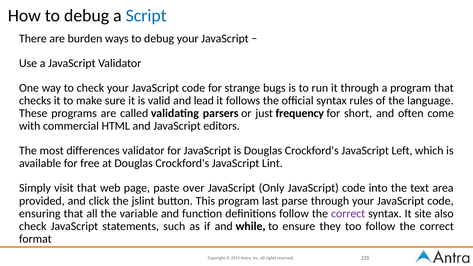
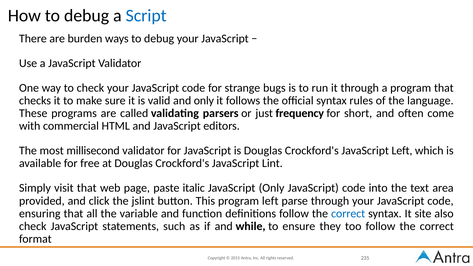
and lead: lead -> only (204, 101)
differences: differences -> millisecond (93, 151)
over: over -> italic (194, 188)
program last: last -> left (270, 201)
correct colour: purple -> blue (348, 214)
